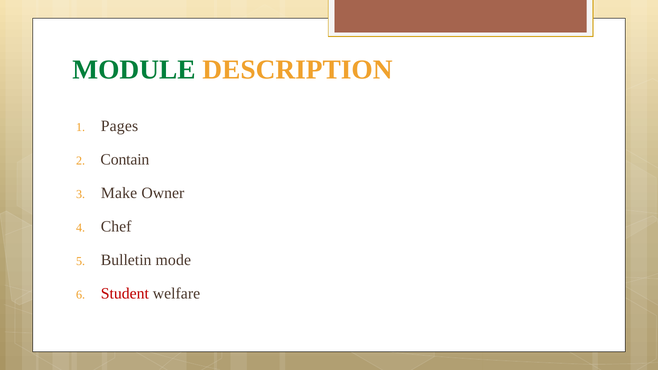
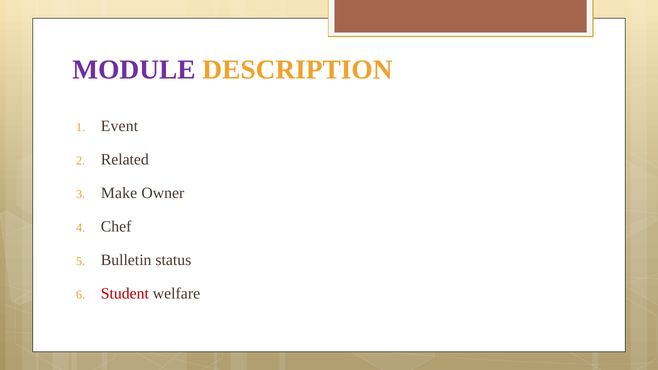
MODULE colour: green -> purple (134, 70)
Pages: Pages -> Event (119, 126)
Contain: Contain -> Related (125, 160)
mode: mode -> status (173, 260)
